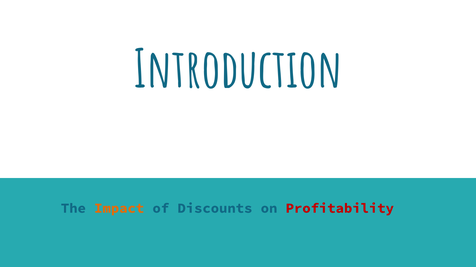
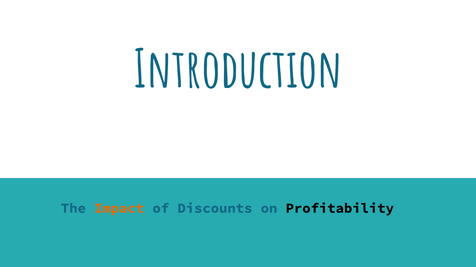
Profitability colour: red -> black (340, 209)
